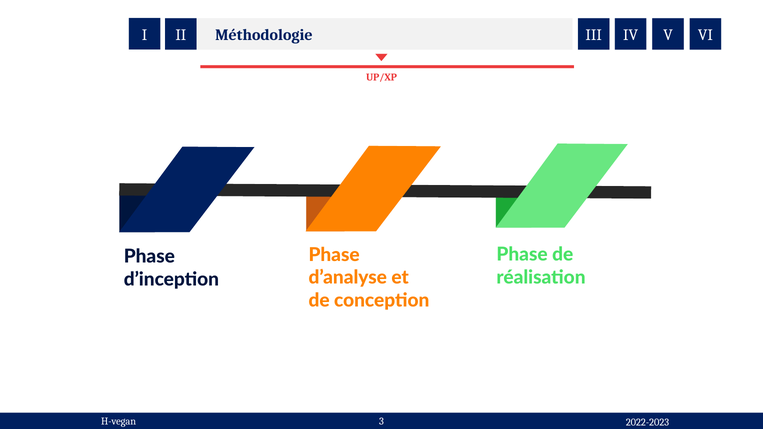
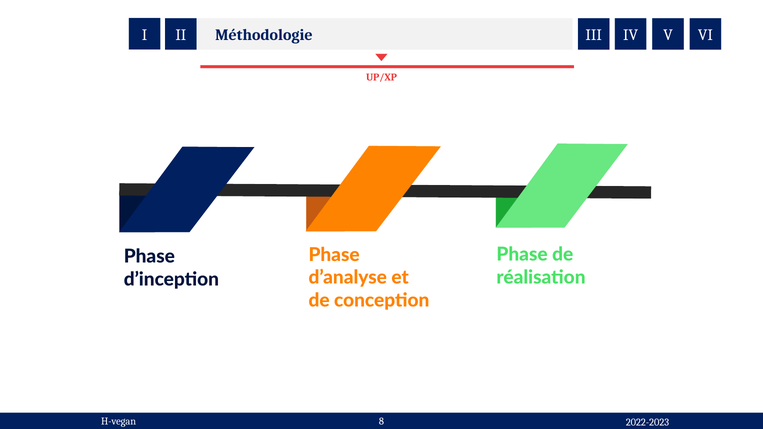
3: 3 -> 8 (381, 422)
